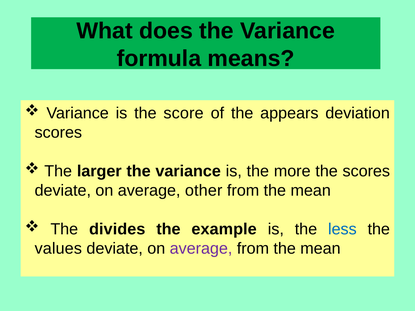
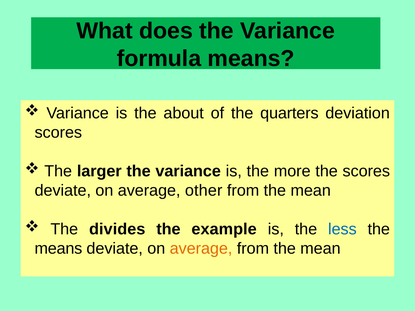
score: score -> about (184, 113)
appears: appears -> quarters (289, 113)
values: values -> means (58, 249)
average colour: purple -> orange (201, 249)
